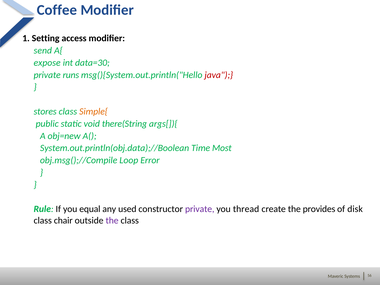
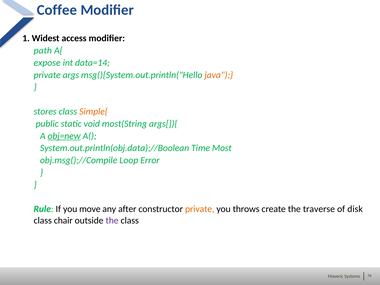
Setting: Setting -> Widest (46, 38)
send: send -> path (43, 51)
data=30: data=30 -> data=14 (92, 63)
runs: runs -> args (71, 75)
java colour: red -> orange (219, 75)
there(String: there(String -> most(String (124, 124)
obj=new underline: none -> present (64, 136)
equal: equal -> move (90, 209)
used: used -> after (127, 209)
private colour: purple -> orange (200, 209)
thread: thread -> throws (246, 209)
provides: provides -> traverse (319, 209)
